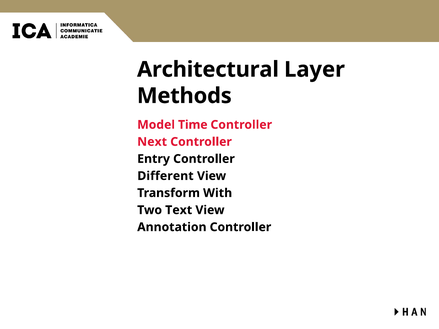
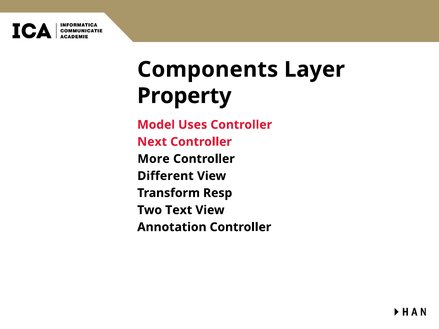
Architectural: Architectural -> Components (208, 70)
Methods: Methods -> Property (184, 96)
Time: Time -> Uses (193, 125)
Entry: Entry -> More (154, 159)
With: With -> Resp (218, 193)
